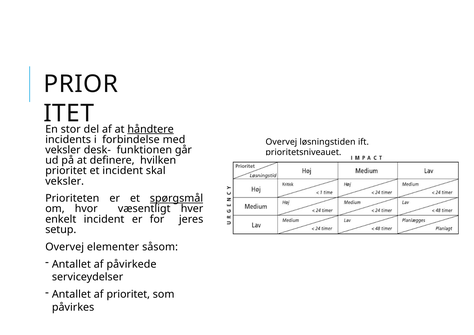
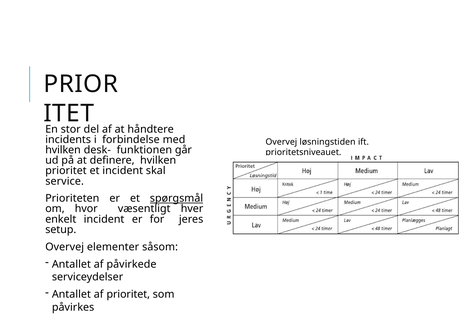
håndtere underline: present -> none (151, 129)
veksler: veksler -> hvilken (63, 150)
veksler: veksler -> service (65, 181)
